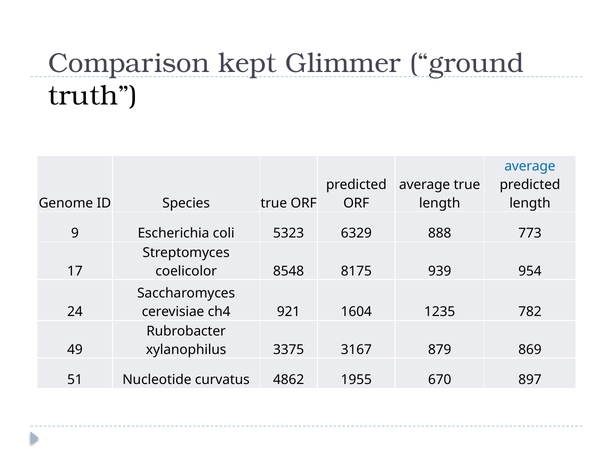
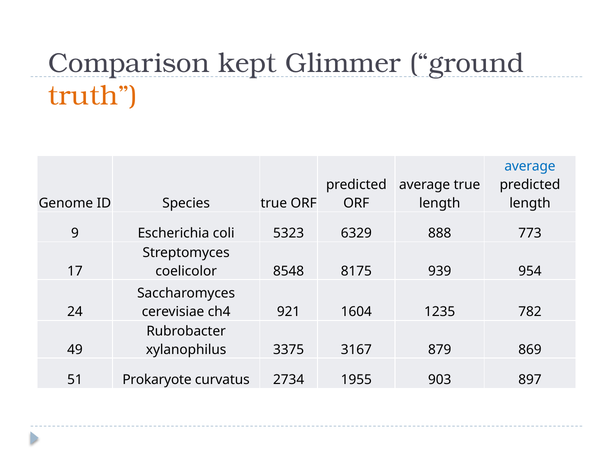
truth colour: black -> orange (93, 96)
Nucleotide: Nucleotide -> Prokaryote (157, 380)
4862: 4862 -> 2734 (289, 380)
670: 670 -> 903 (440, 380)
